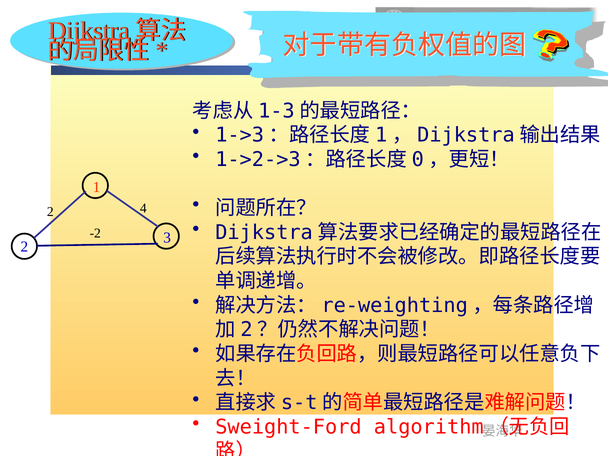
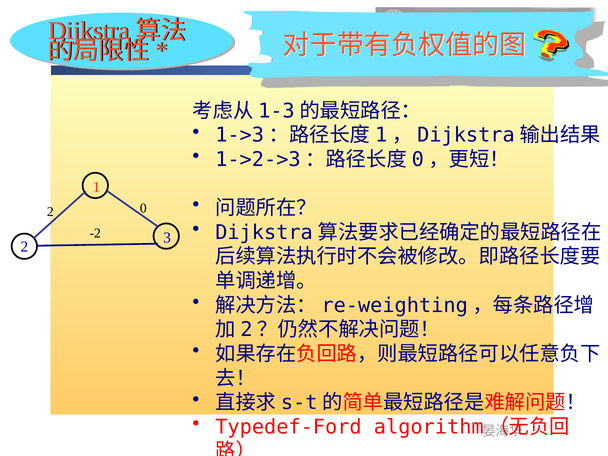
4: 4 -> 0 (143, 208)
Sweight-Ford: Sweight-Ford -> Typedef-Ford (288, 427)
